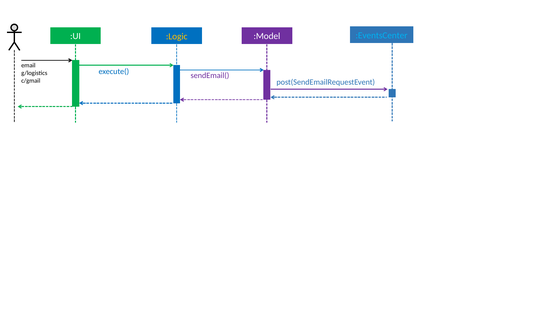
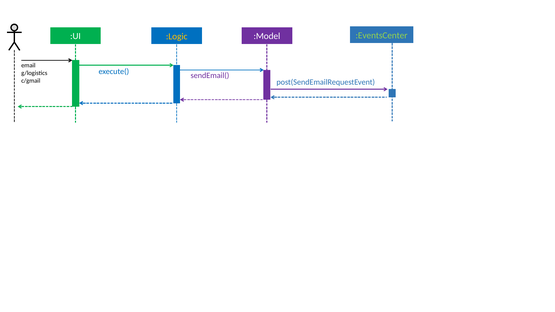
:EventsCenter colour: light blue -> light green (382, 35)
